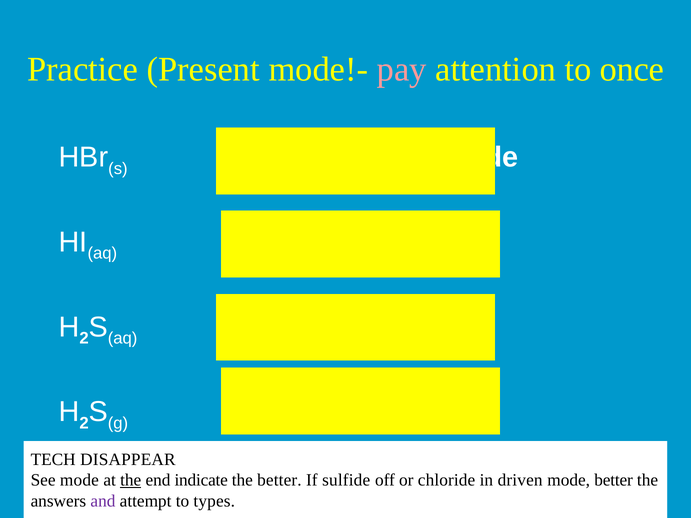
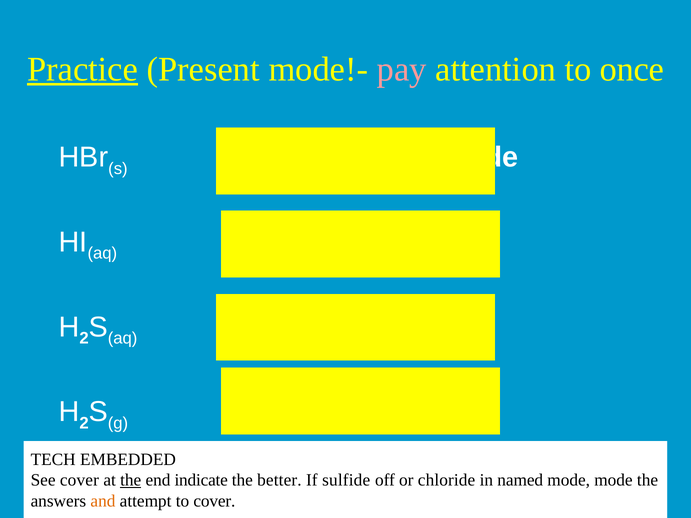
Practice underline: none -> present (83, 69)
DISAPPEAR: DISAPPEAR -> EMBEDDED (128, 460)
See mode: mode -> cover (79, 480)
driven: driven -> named (520, 480)
mode better: better -> mode (613, 480)
and colour: purple -> orange (103, 501)
to types: types -> cover (214, 501)
